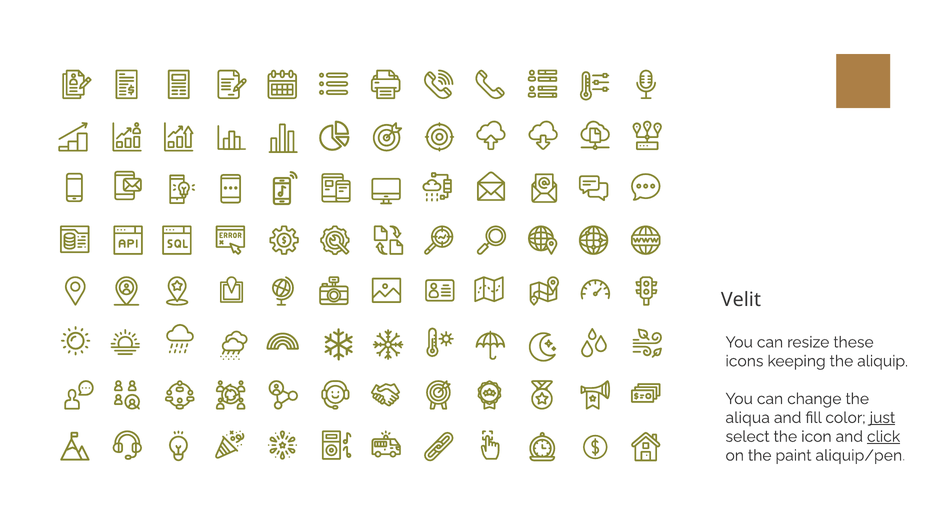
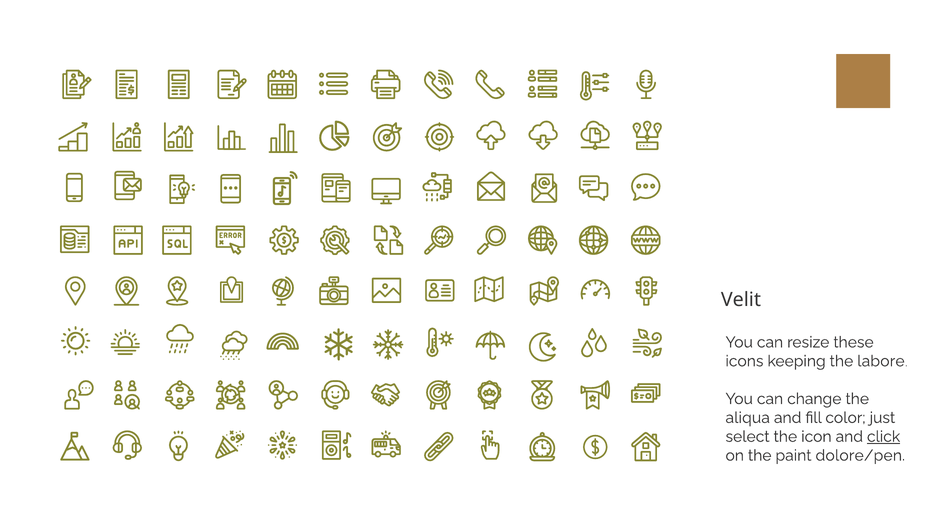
aliquip: aliquip -> labore (882, 361)
just underline: present -> none (882, 418)
aliquip/pen: aliquip/pen -> dolore/pen (860, 455)
